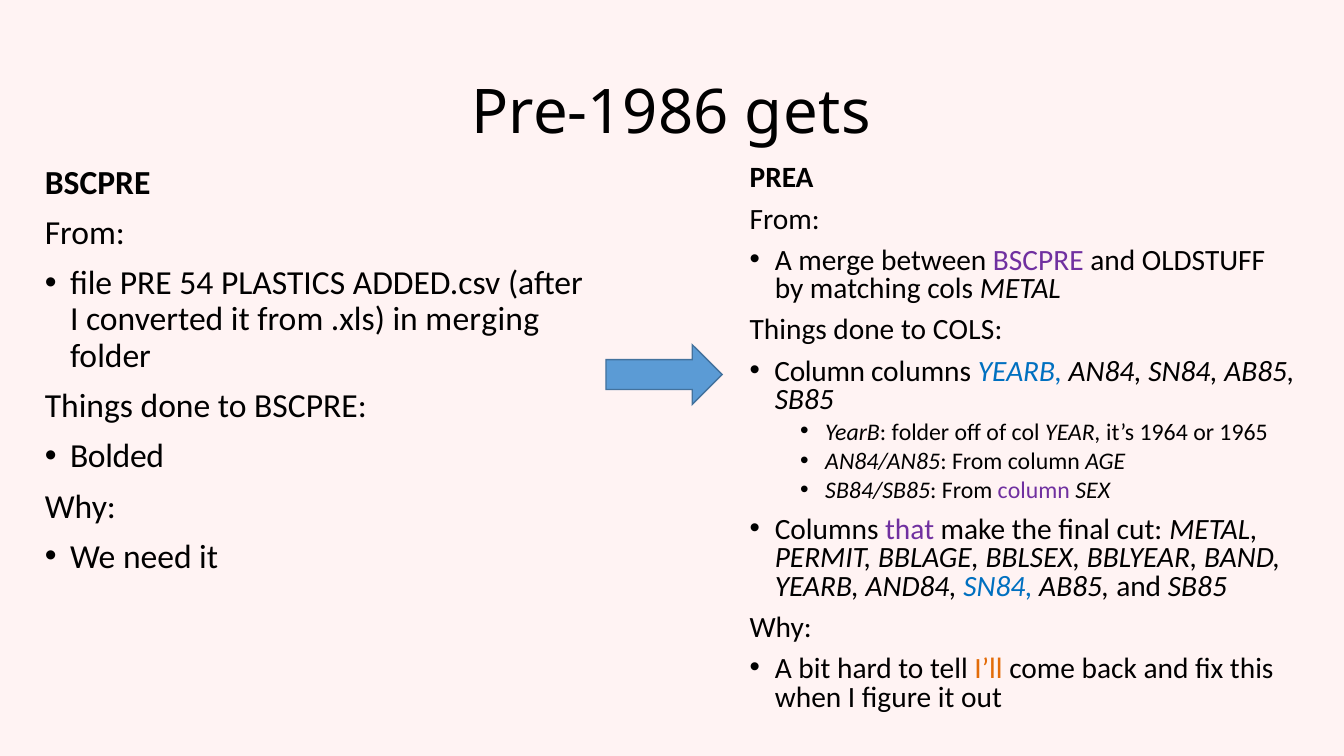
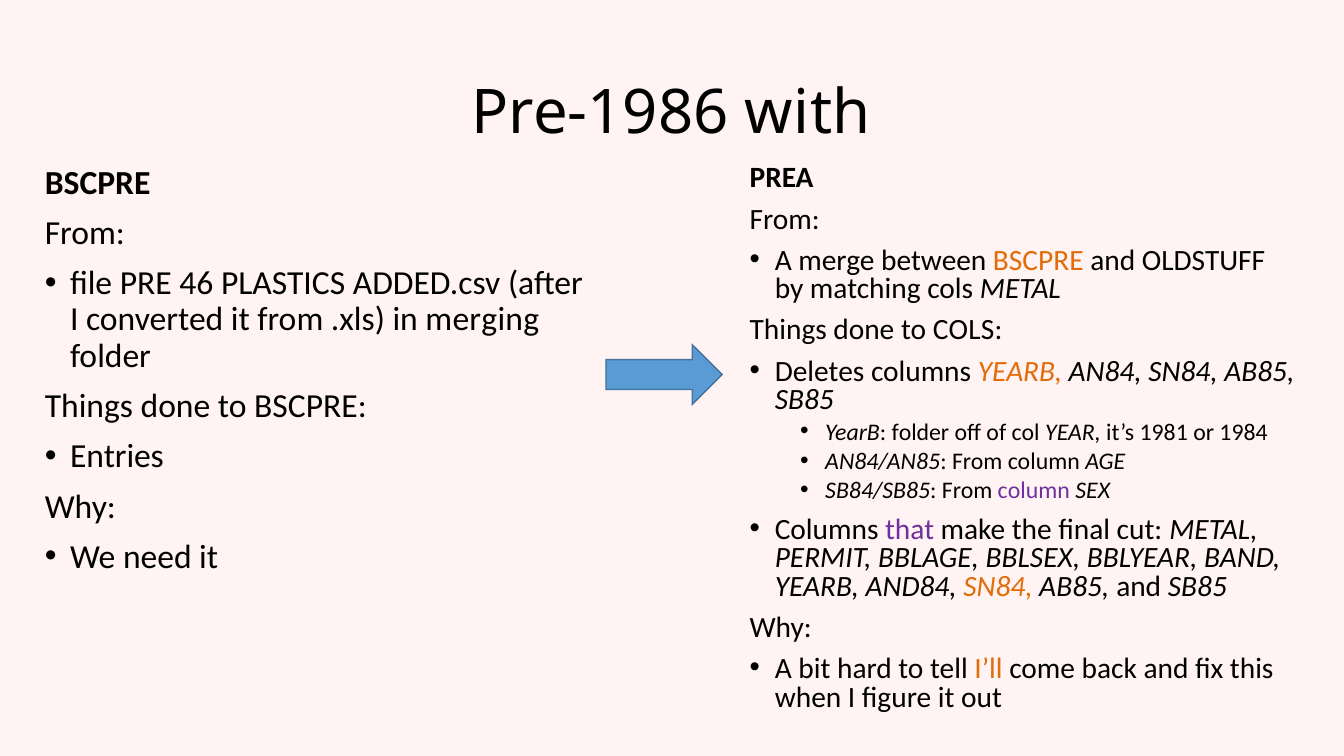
gets: gets -> with (808, 113)
BSCPRE colour: purple -> orange (1038, 261)
54: 54 -> 46 (196, 284)
Column: Column -> Deletes (820, 371)
YEARB colour: blue -> orange (1020, 371)
1964: 1964 -> 1981 (1164, 432)
1965: 1965 -> 1984 (1244, 432)
Bolded: Bolded -> Entries (117, 457)
SN84 colour: blue -> orange (998, 586)
